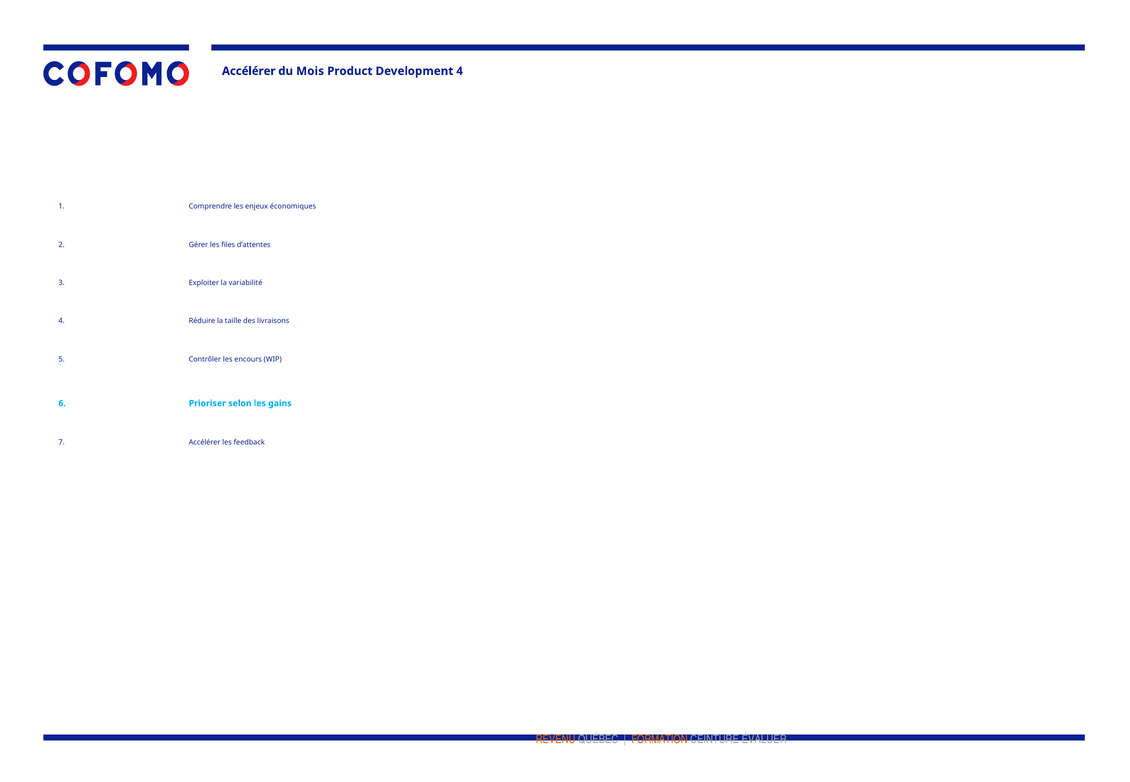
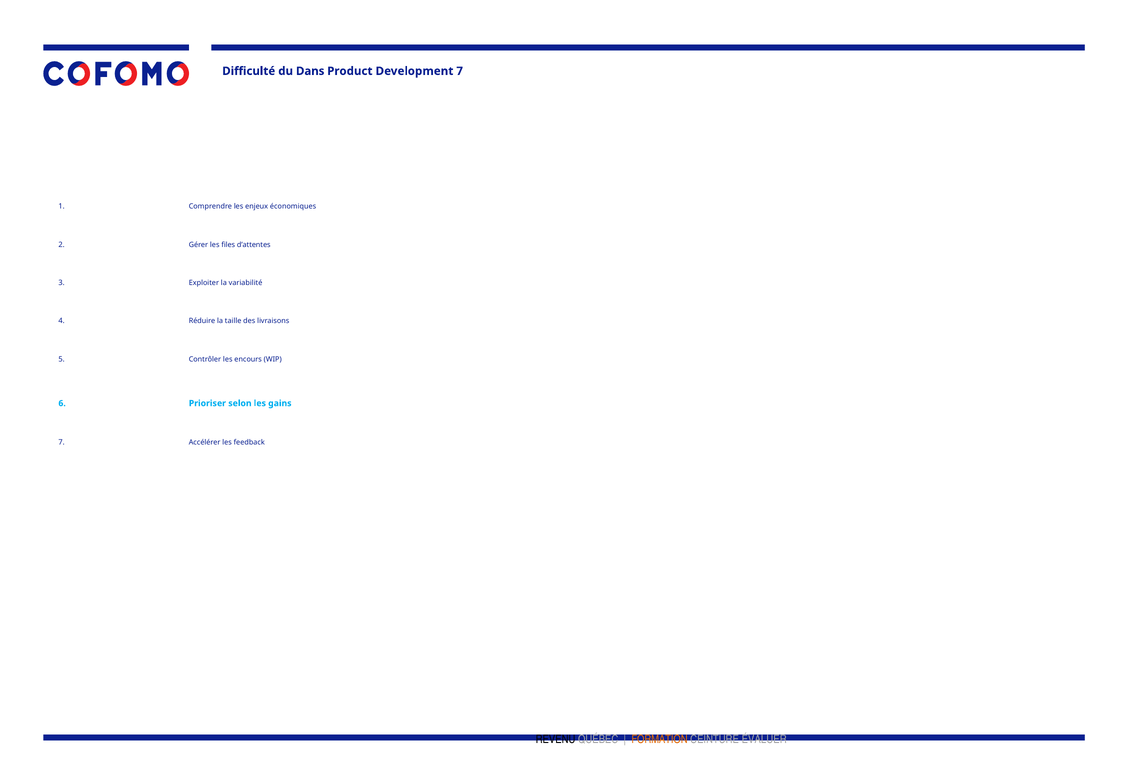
Accélérer: Accélérer -> Difficulté (249, 71)
Mois: Mois -> Dans (310, 71)
Development 4: 4 -> 7 (460, 71)
REVENU colour: orange -> black (556, 740)
